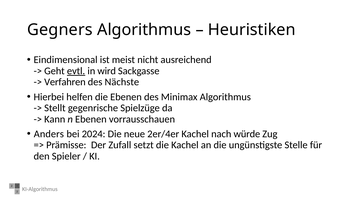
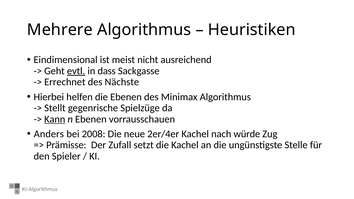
Gegners: Gegners -> Mehrere (60, 30)
wird: wird -> dass (107, 71)
Verfahren: Verfahren -> Errechnet (65, 82)
Kann underline: none -> present (55, 119)
2024: 2024 -> 2008 (94, 134)
